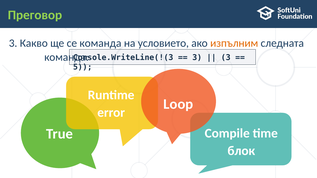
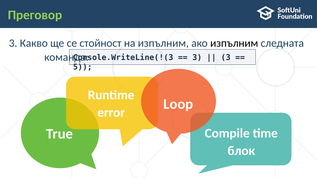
се команда: команда -> стойност (101, 43)
на условието: условието -> изпълним (163, 43)
изпълним colour: orange -> black (234, 43)
